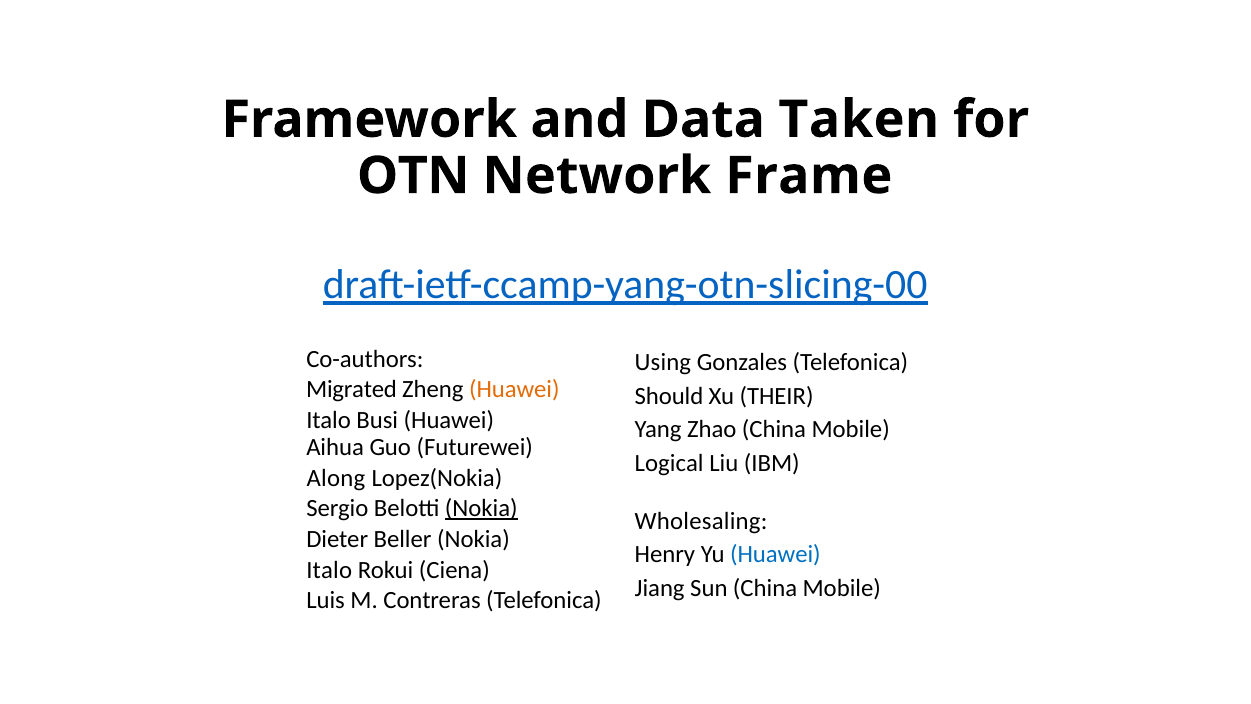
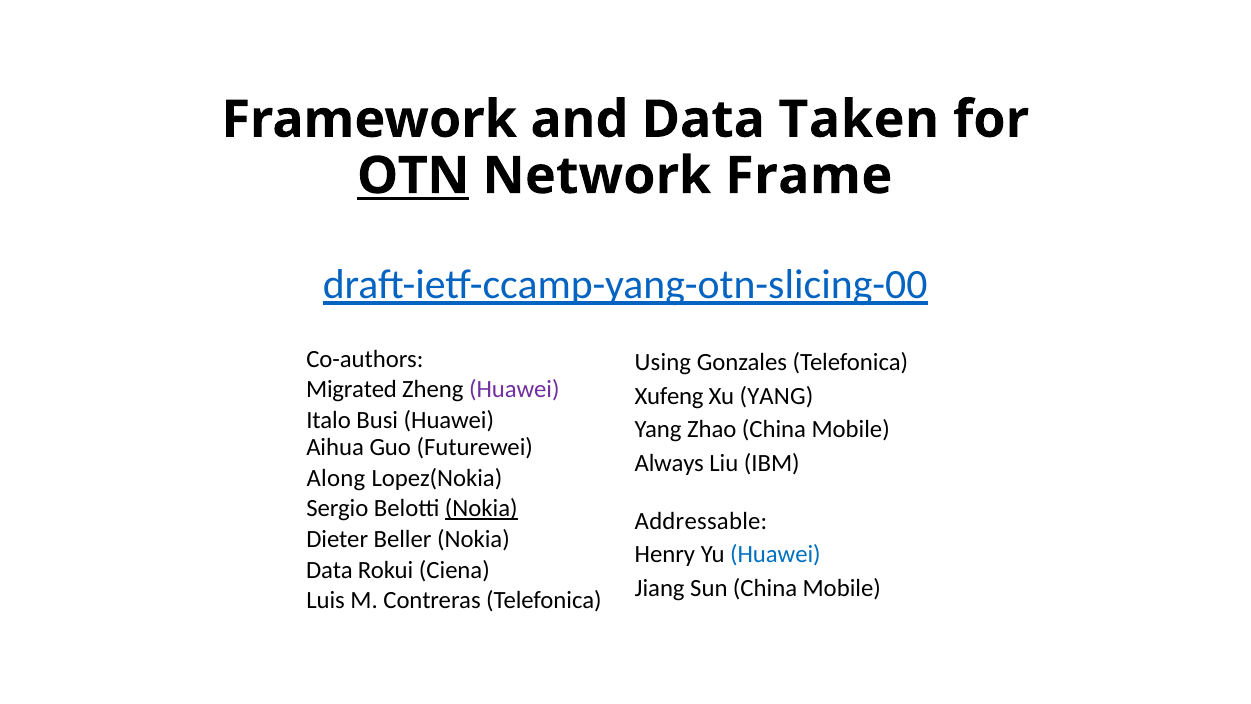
OTN underline: none -> present (413, 176)
Huawei colour: orange -> purple (514, 390)
Should: Should -> Xufeng (669, 396)
Xu THEIR: THEIR -> YANG (776, 396)
Logical: Logical -> Always (669, 463)
Wholesaling: Wholesaling -> Addressable (701, 521)
Italo: Italo -> Data (329, 570)
